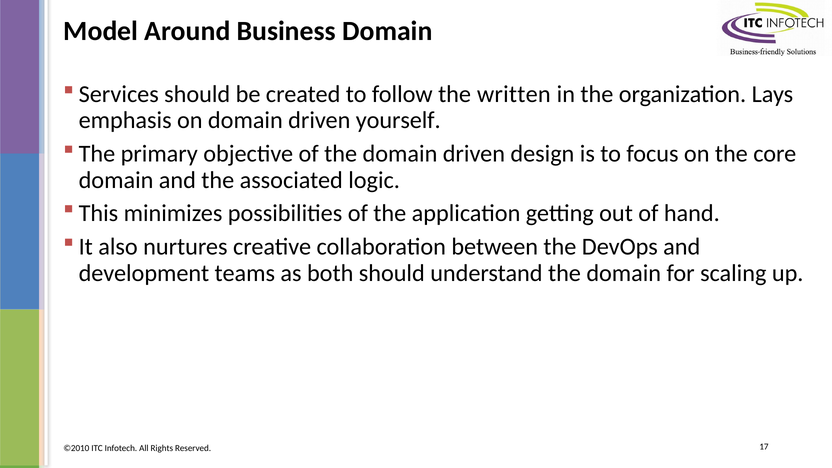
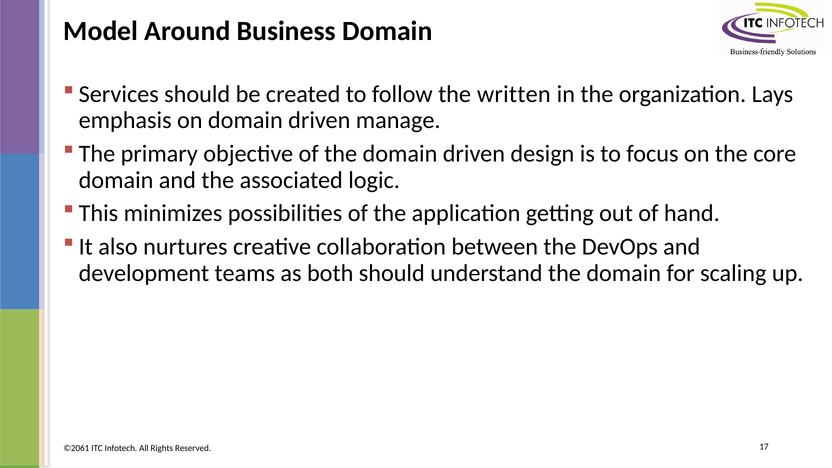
yourself: yourself -> manage (398, 120)
©2010: ©2010 -> ©2061 (76, 448)
